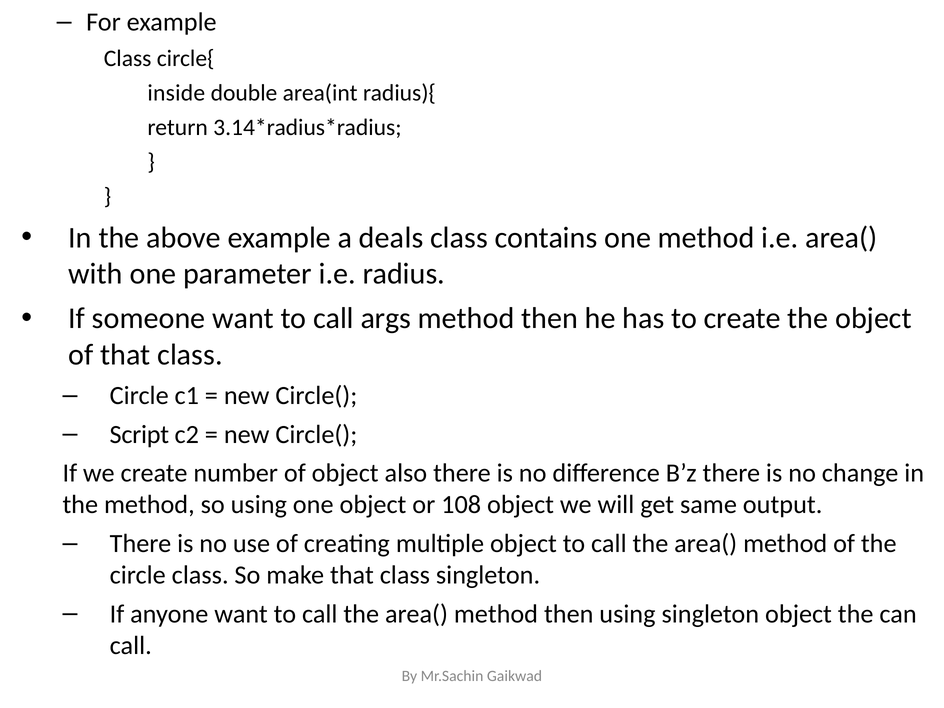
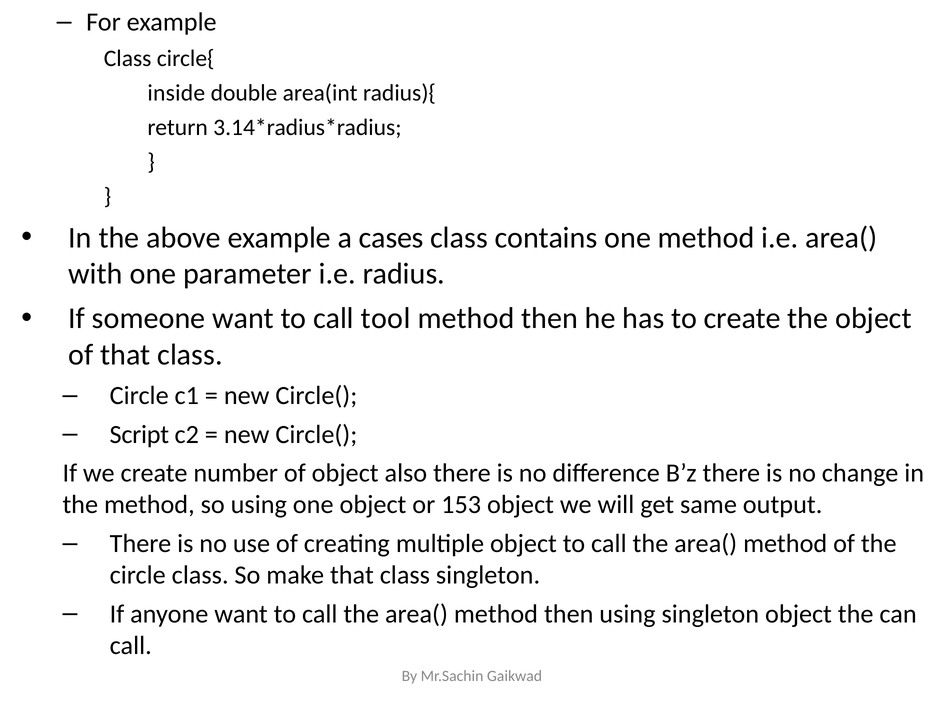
deals: deals -> cases (391, 238)
args: args -> tool (386, 319)
108: 108 -> 153 (461, 505)
